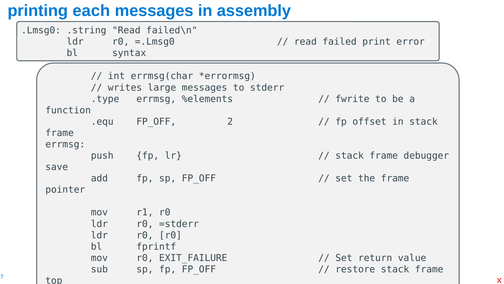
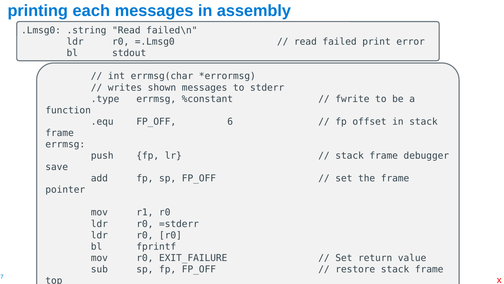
syntax: syntax -> stdout (129, 53)
large: large -> shown (162, 87)
%elements: %elements -> %constant (207, 99)
2: 2 -> 6 (230, 121)
